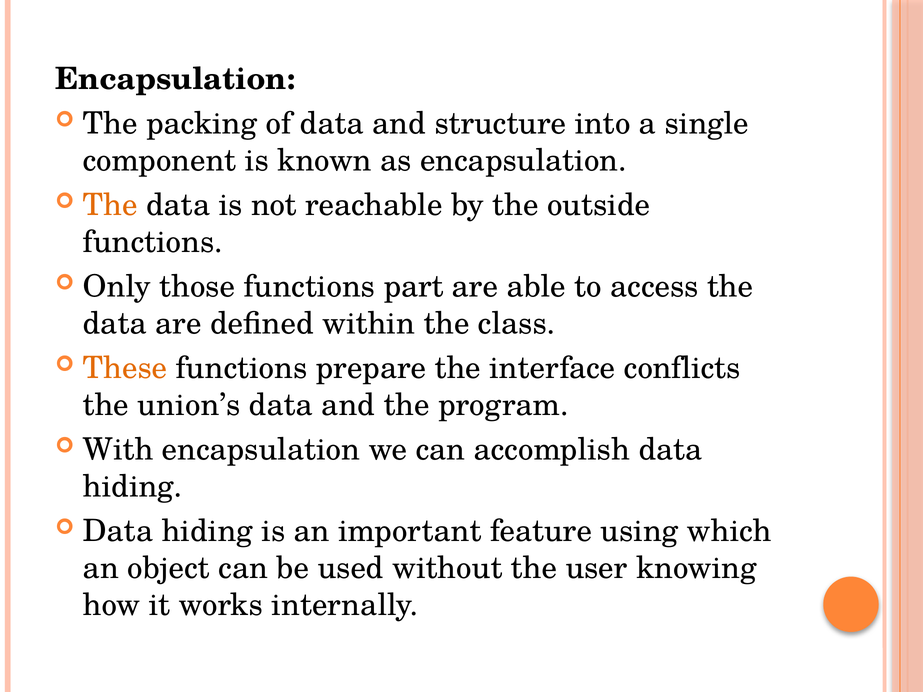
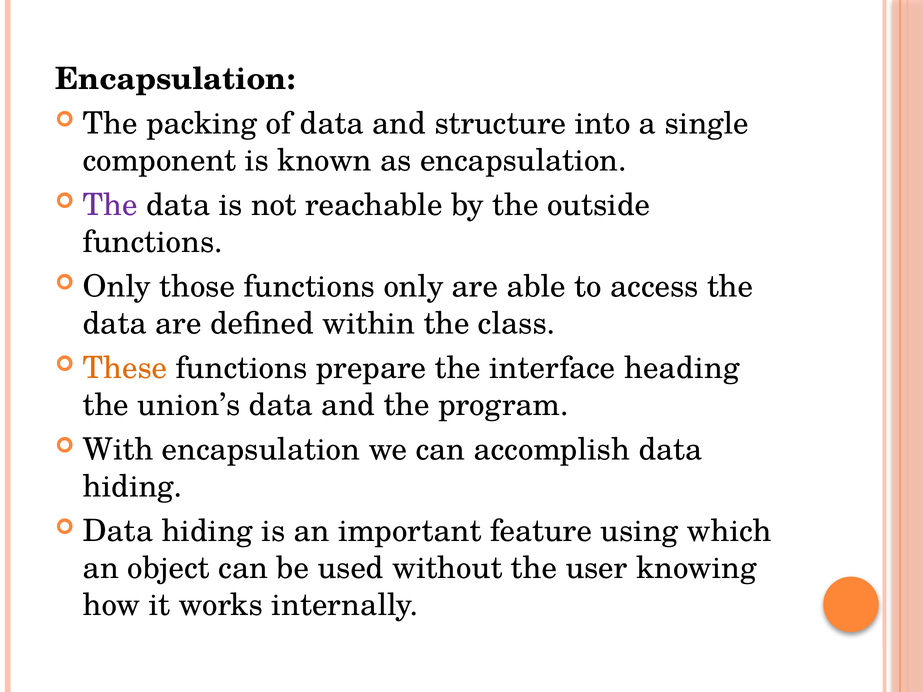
The colour: orange -> purple (110, 205)
functions part: part -> only (414, 287)
conflicts: conflicts -> heading (682, 368)
